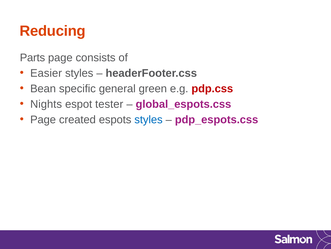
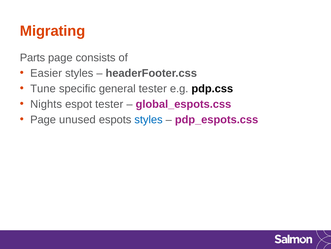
Reducing: Reducing -> Migrating (53, 31)
Bean: Bean -> Tune (43, 88)
general green: green -> tester (153, 88)
pdp.css colour: red -> black (212, 88)
created: created -> unused (77, 119)
